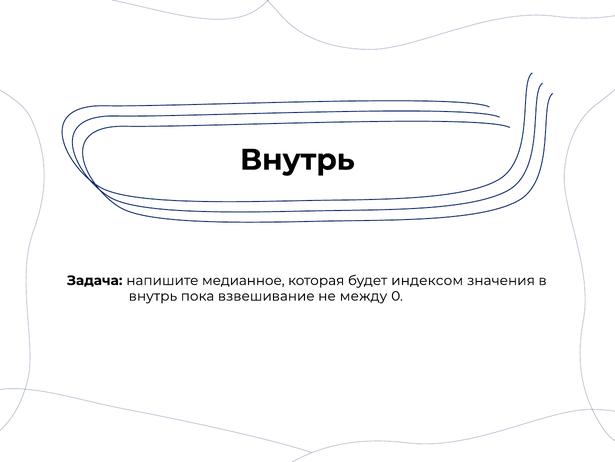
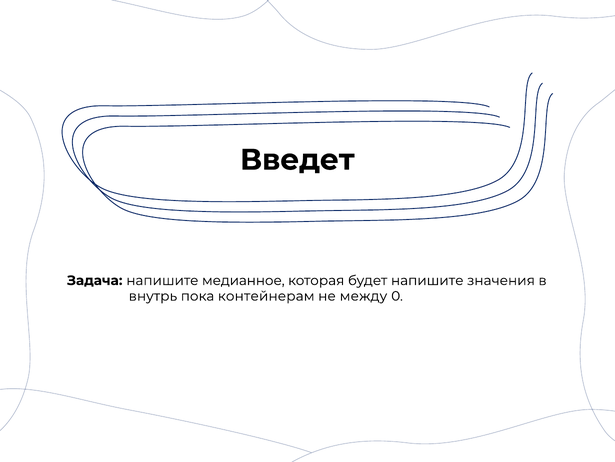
Внутрь: Внутрь -> Введет (297, 160)
будет индексом: индексом -> напишите (427, 280)
взвешивание: взвешивание -> контейнерам (266, 296)
